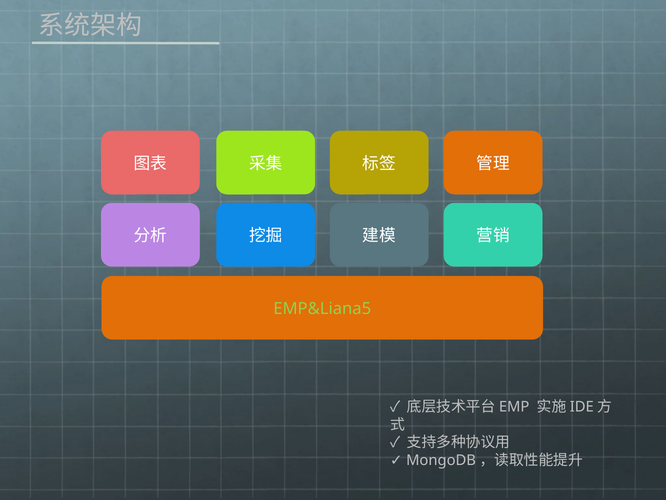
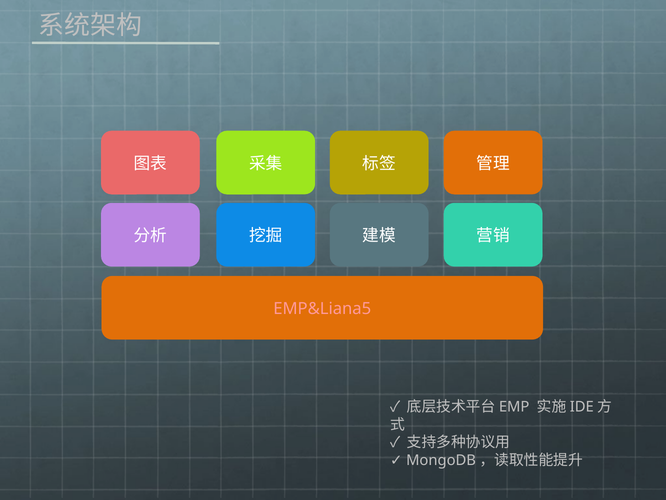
EMP&Liana5 colour: light green -> pink (322, 309)
